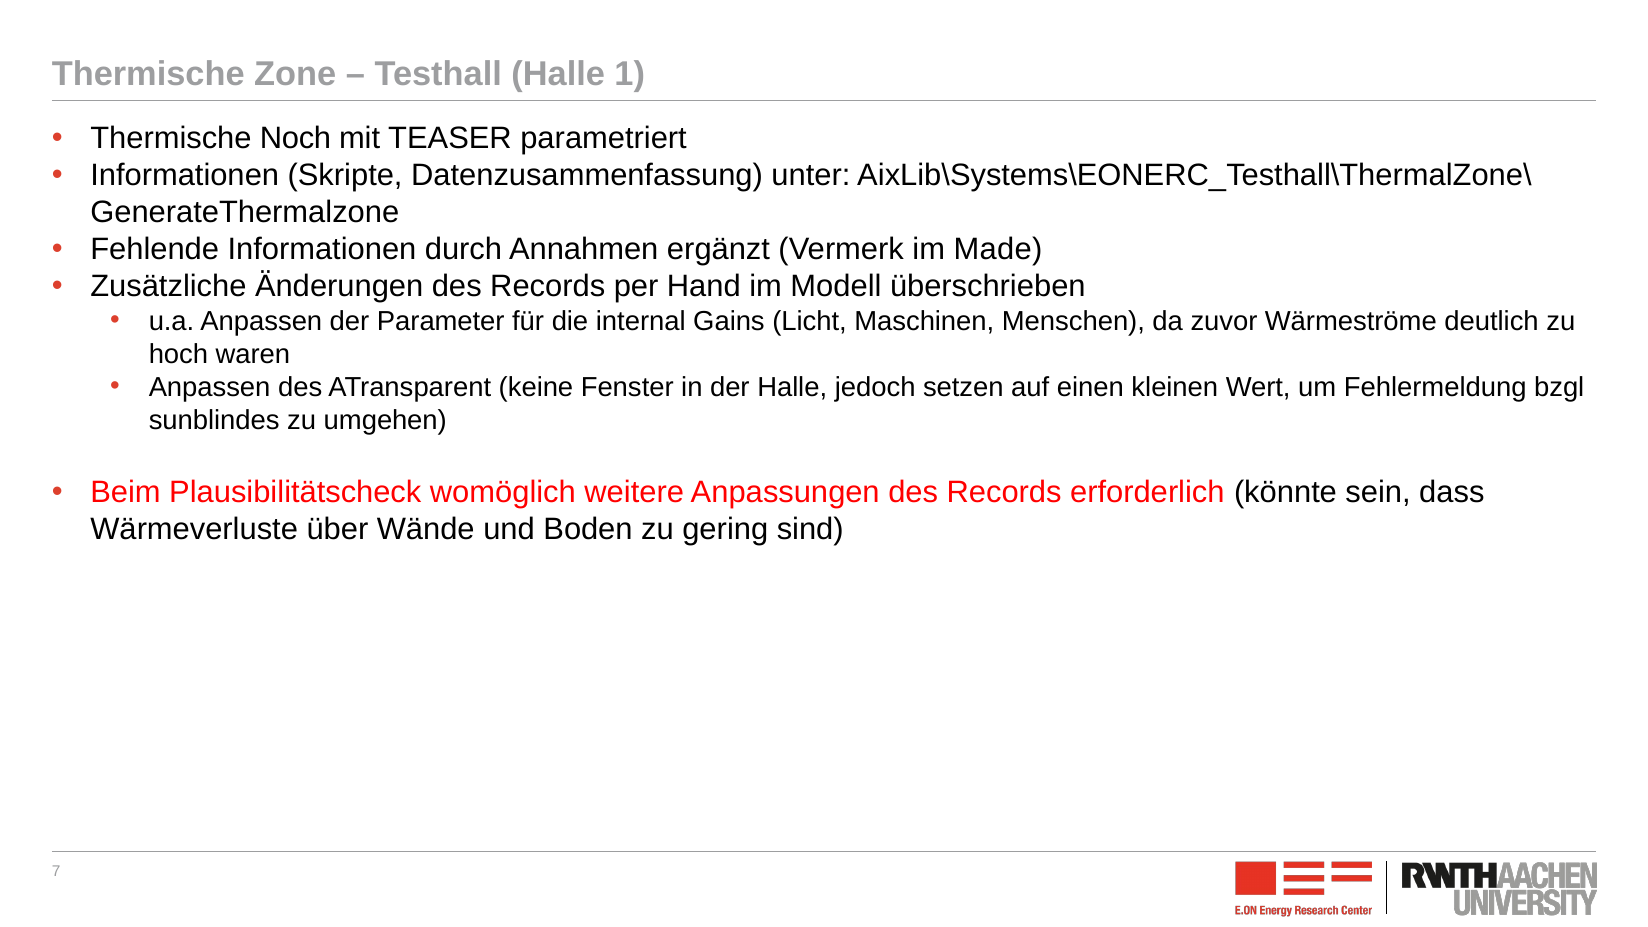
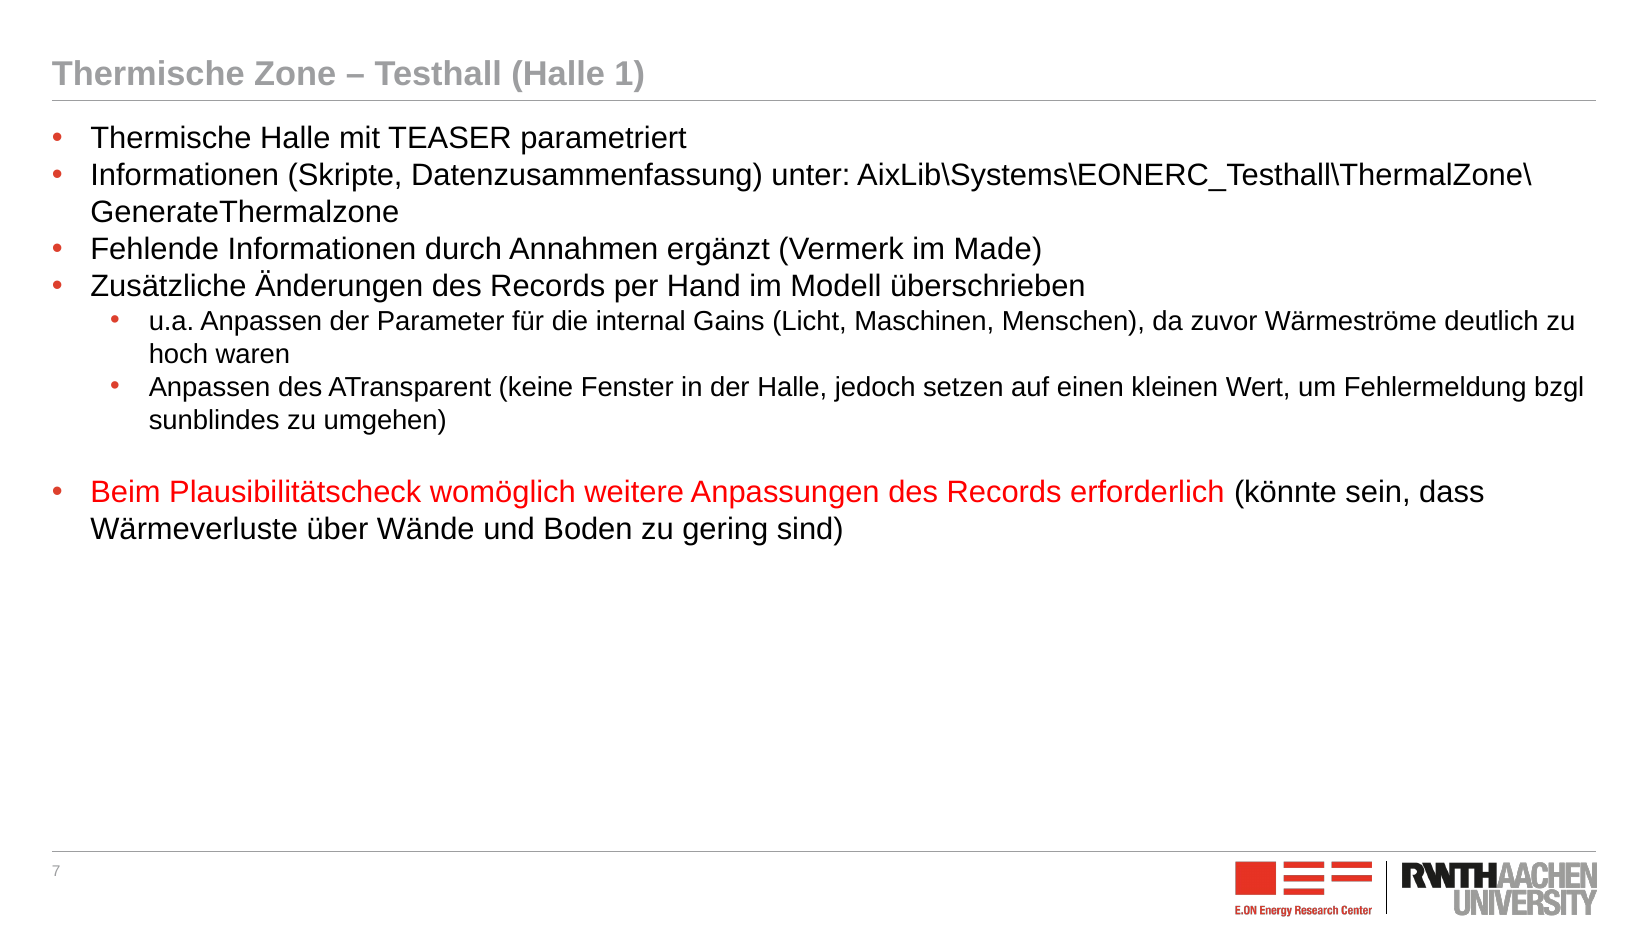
Thermische Noch: Noch -> Halle (295, 138)
